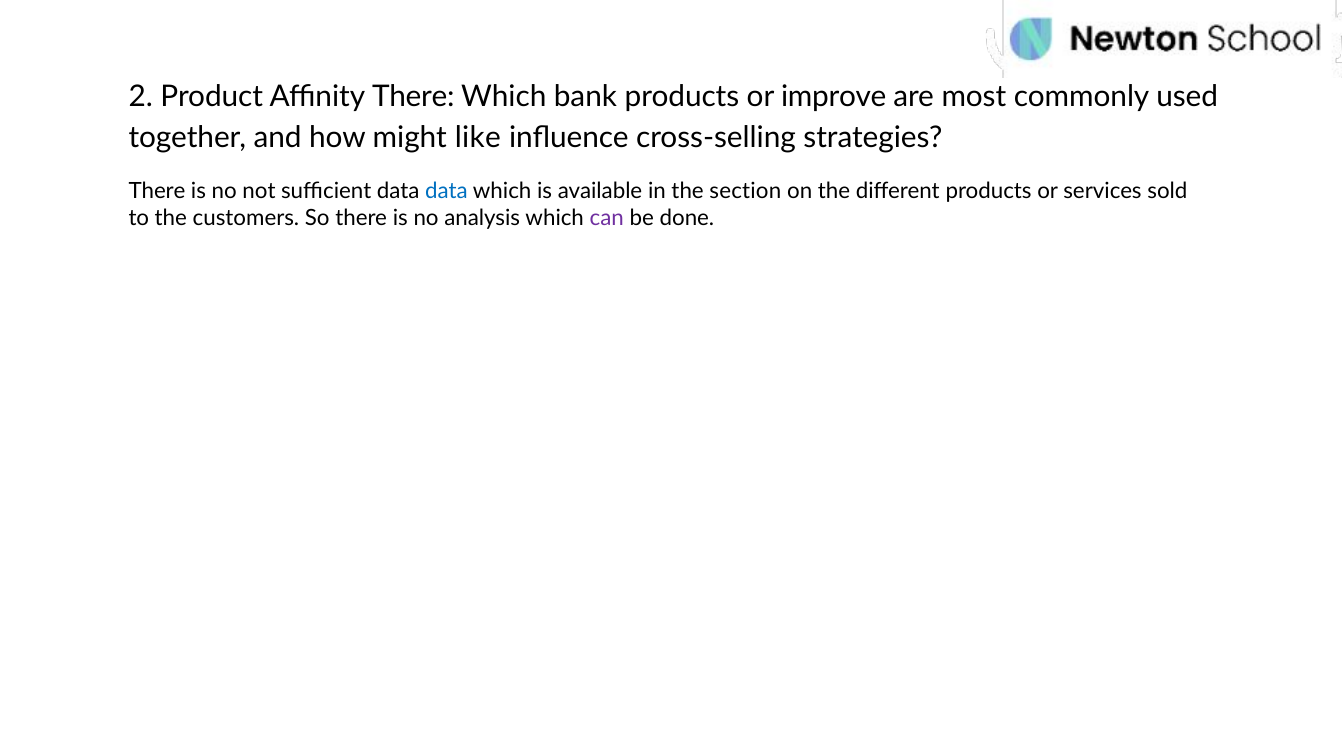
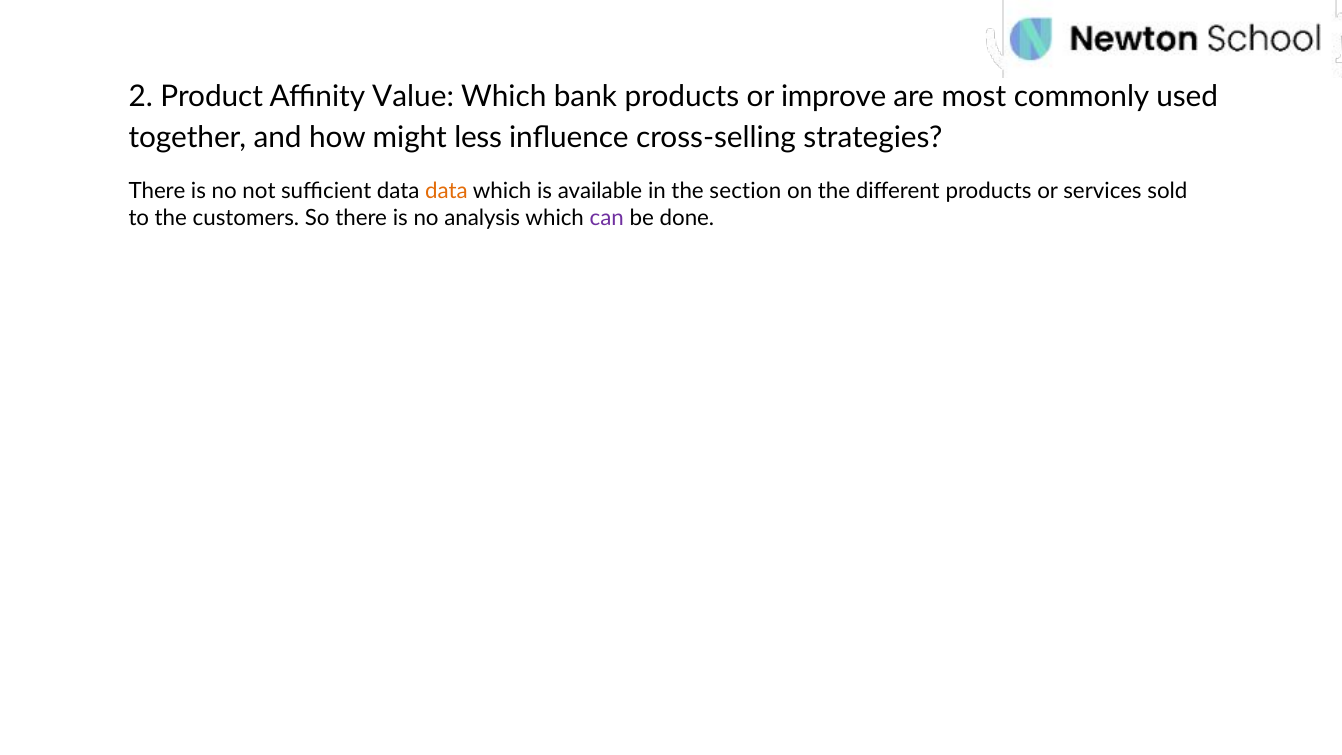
Affinity There: There -> Value (413, 97)
like: like -> less (478, 138)
data colour: blue -> orange (446, 191)
